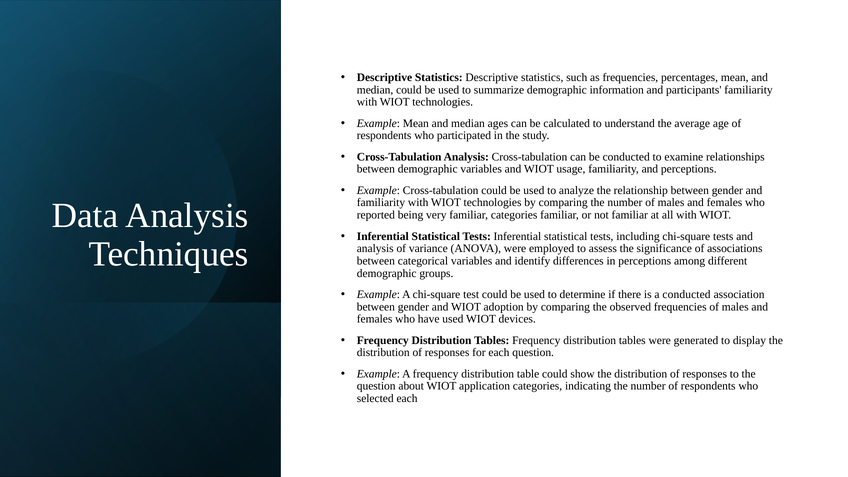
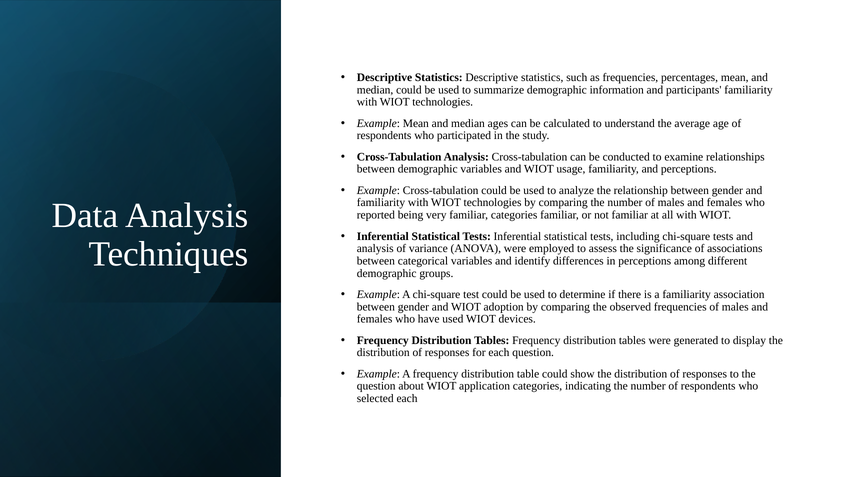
a conducted: conducted -> familiarity (687, 294)
